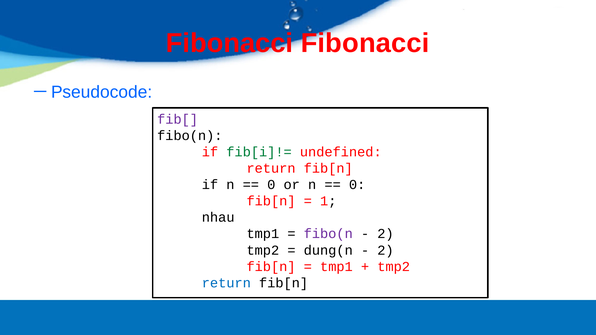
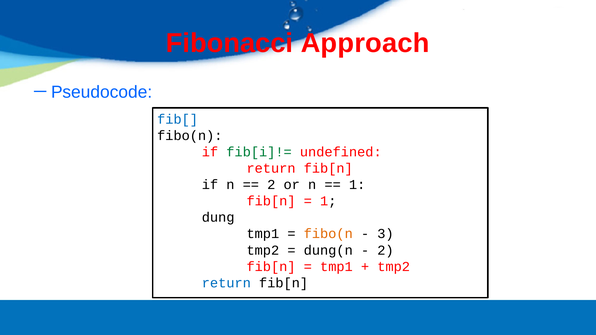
Fibonacci Fibonacci: Fibonacci -> Approach (365, 43)
fib[ colour: purple -> blue (178, 119)
0: 0 -> 2 (271, 185)
0: 0 -> 1 (357, 185)
nhau: nhau -> dung (218, 218)
fibo(n colour: purple -> orange (328, 234)
2: 2 -> 3 (386, 234)
